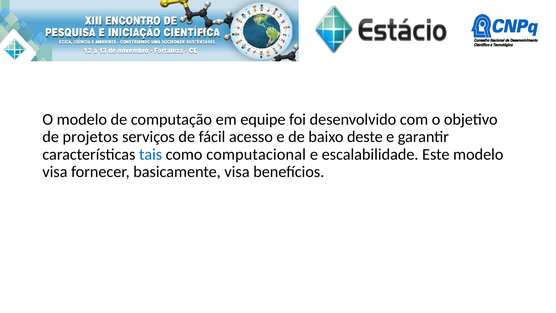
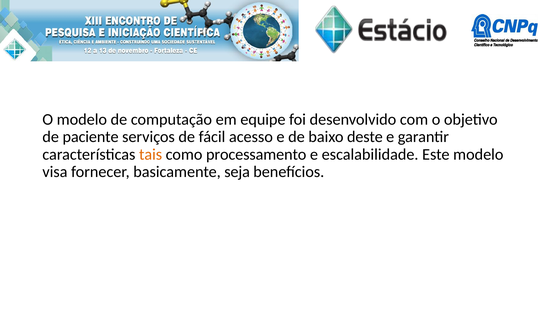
projetos: projetos -> paciente (91, 137)
tais colour: blue -> orange (151, 154)
computacional: computacional -> processamento (256, 154)
basicamente visa: visa -> seja (237, 172)
